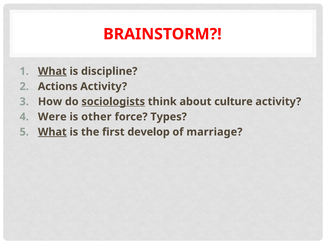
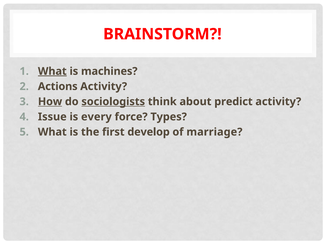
discipline: discipline -> machines (109, 71)
How underline: none -> present (50, 102)
culture: culture -> predict (233, 102)
Were: Were -> Issue (52, 117)
other: other -> every (96, 117)
What underline: present -> none (52, 132)
